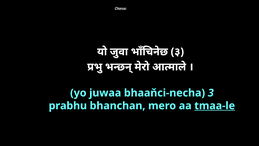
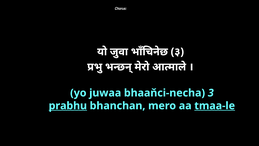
prabhu underline: none -> present (68, 106)
